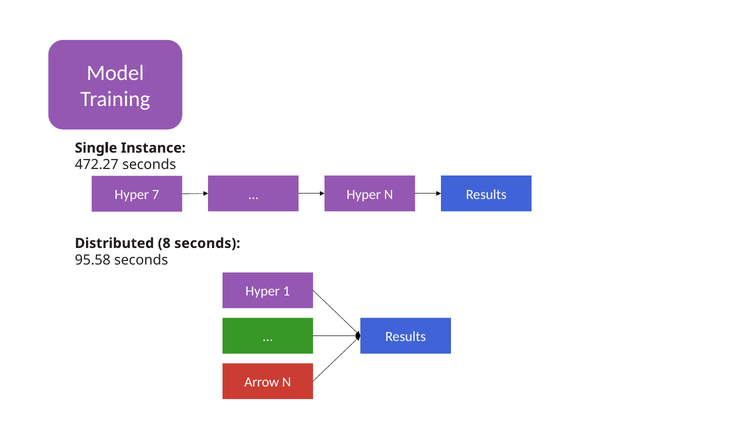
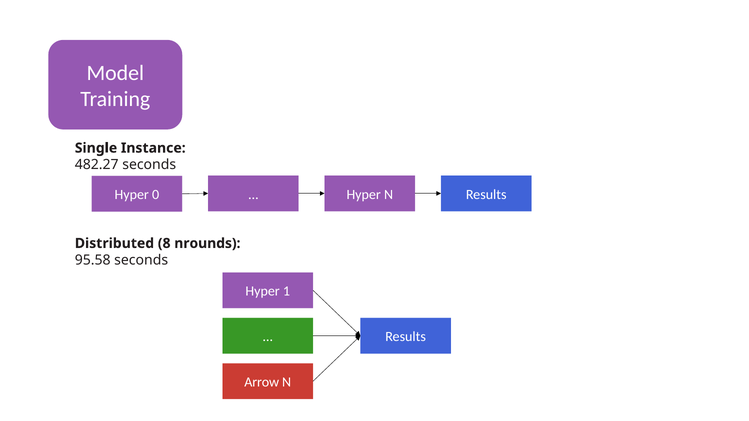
472.27: 472.27 -> 482.27 (97, 165)
7: 7 -> 0 (156, 195)
8 seconds: seconds -> nrounds (207, 244)
